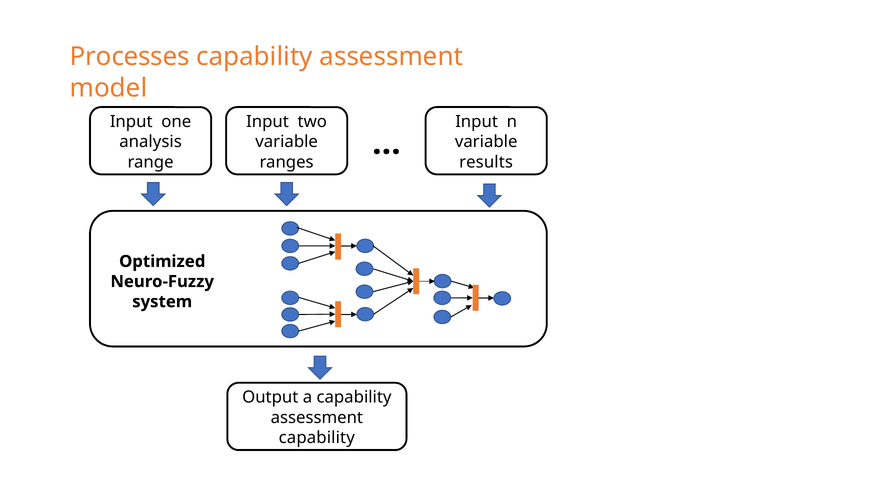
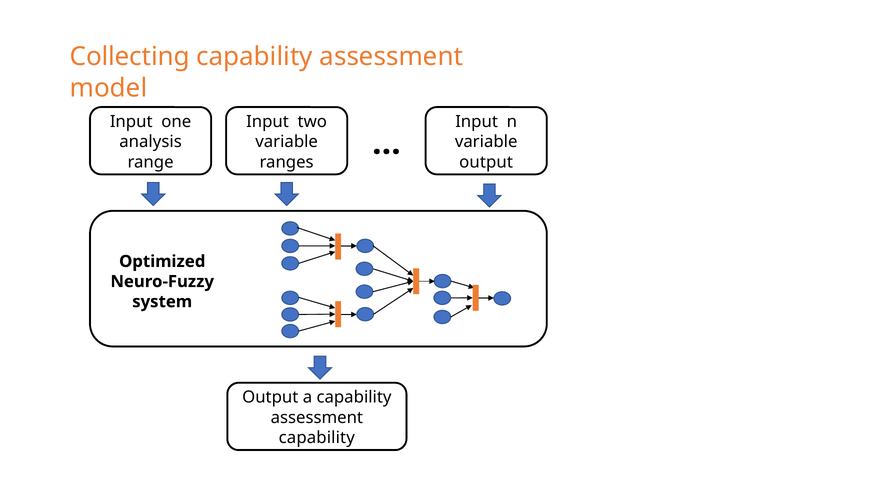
Processes: Processes -> Collecting (130, 57)
results: results -> output (486, 162)
